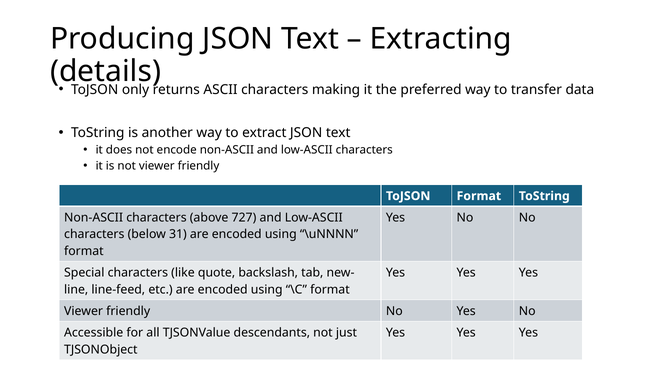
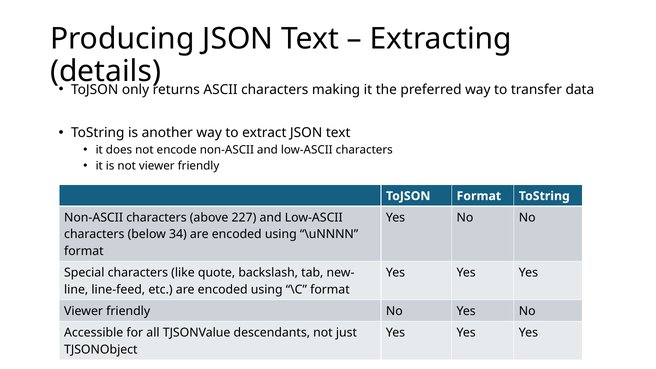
727: 727 -> 227 (244, 218)
31: 31 -> 34 (178, 234)
